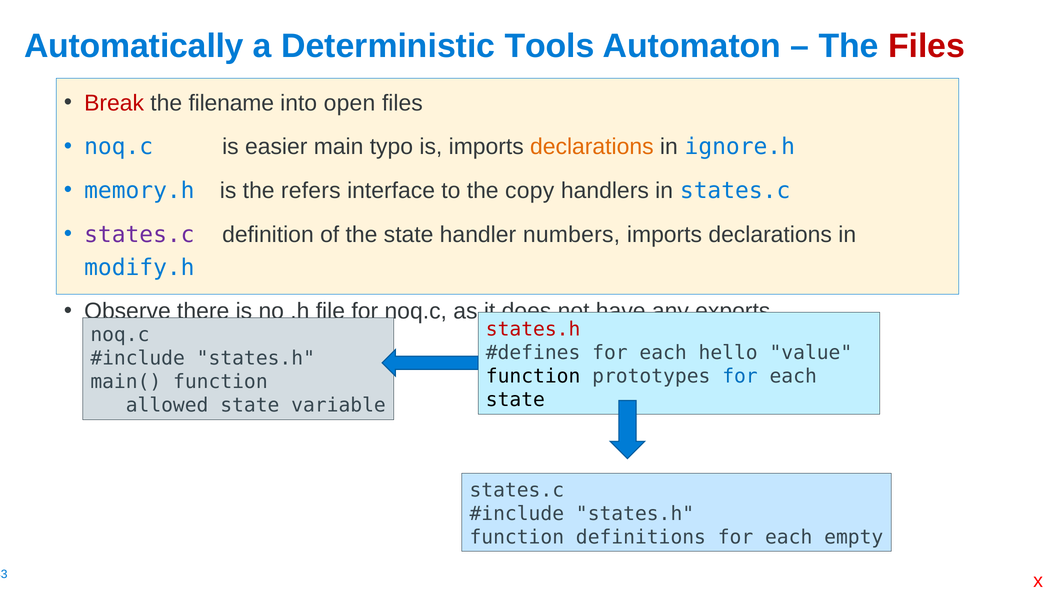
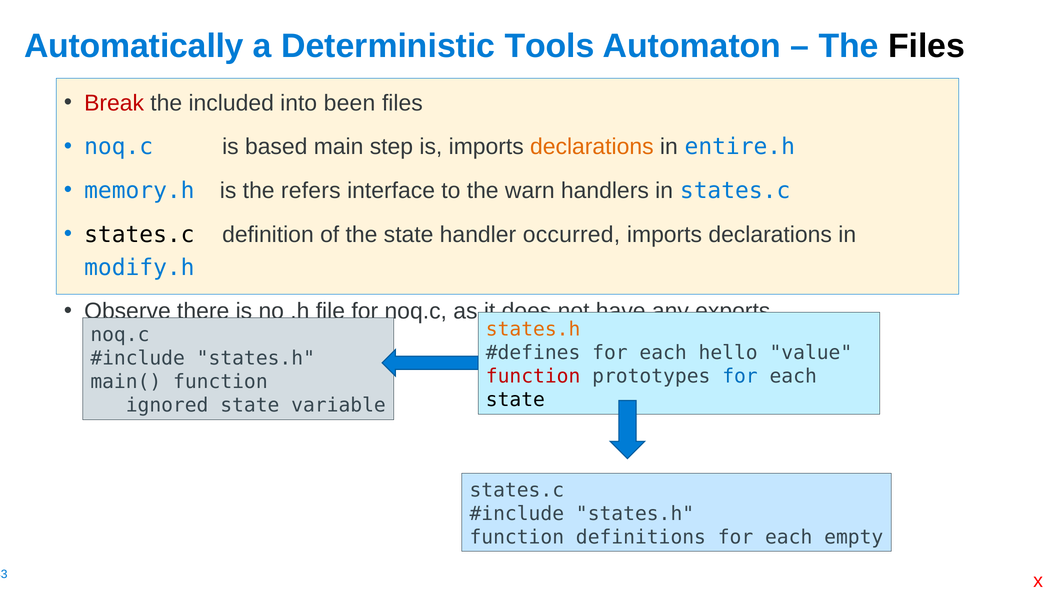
Files colour: red -> black (927, 46)
filename: filename -> included (231, 103)
open: open -> been (349, 103)
easier: easier -> based (276, 147)
typo: typo -> step (391, 147)
ignore.h: ignore.h -> entire.h (740, 147)
copy: copy -> warn (530, 191)
states.c colour: purple -> black (139, 235)
numbers: numbers -> occurred (571, 235)
states.h colour: red -> orange (533, 329)
function colour: black -> red (533, 377)
allowed: allowed -> ignored (167, 406)
